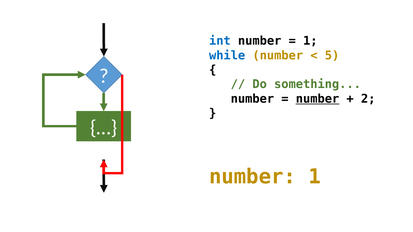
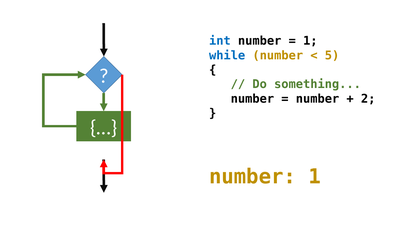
number underline: present -> none (318, 99)
